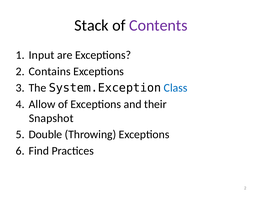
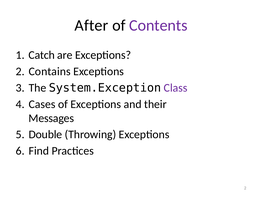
Stack: Stack -> After (91, 25)
Input: Input -> Catch (42, 55)
Class colour: blue -> purple (176, 88)
Allow: Allow -> Cases (42, 104)
Snapshot: Snapshot -> Messages (51, 118)
